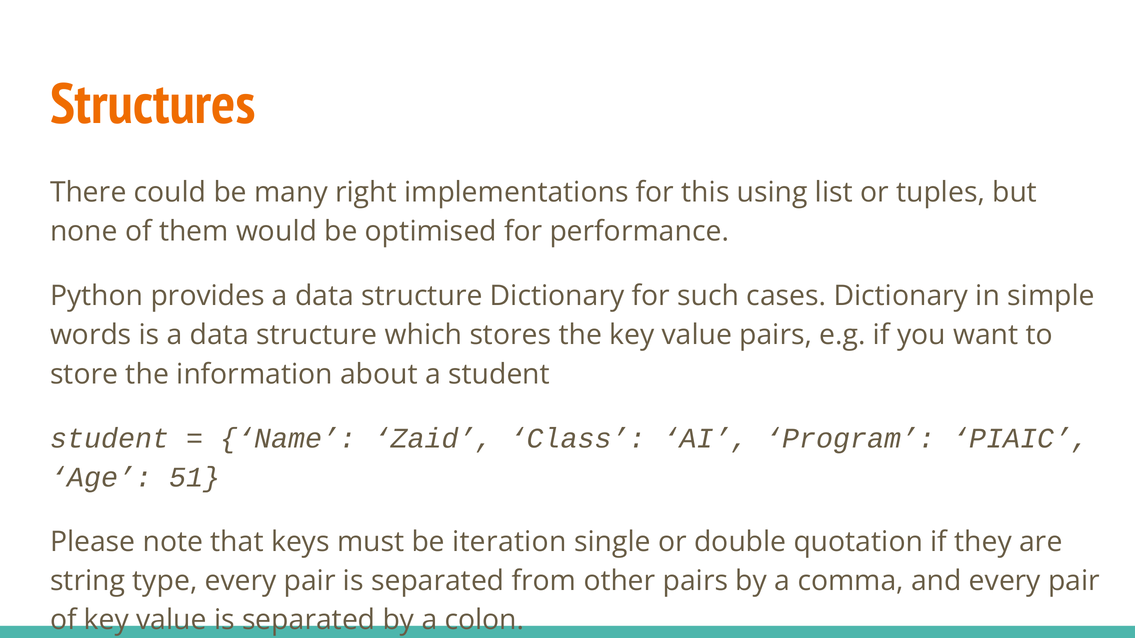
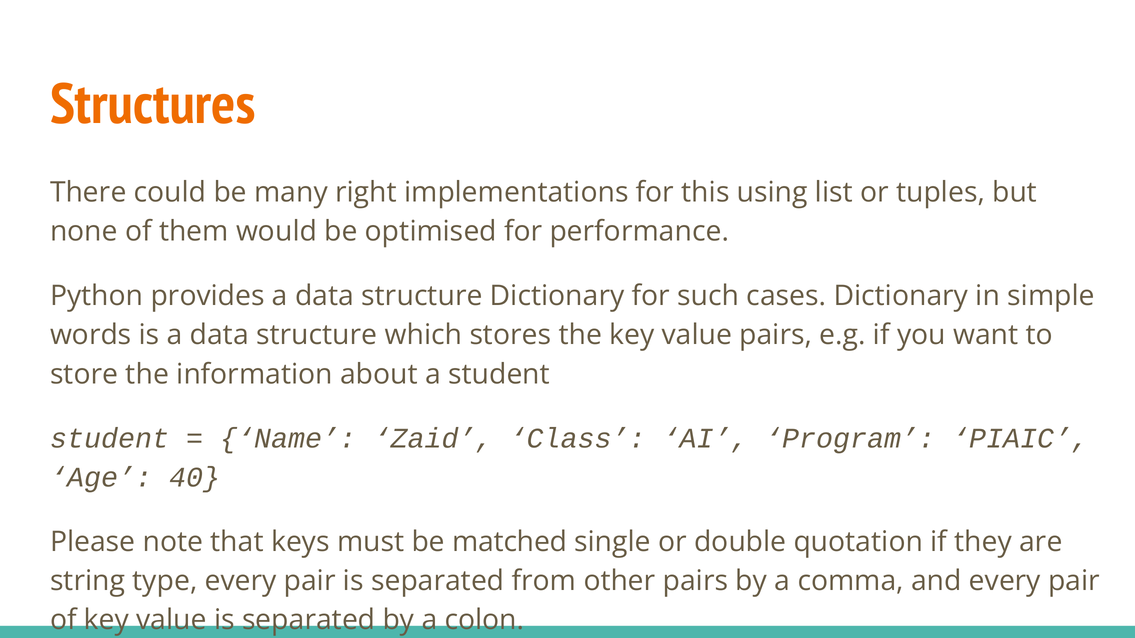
51: 51 -> 40 (195, 478)
iteration: iteration -> matched (510, 542)
